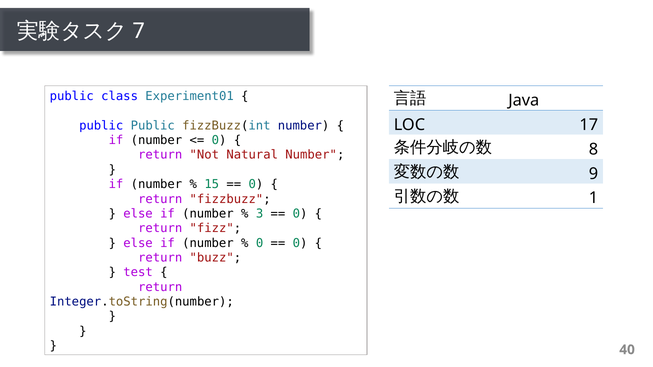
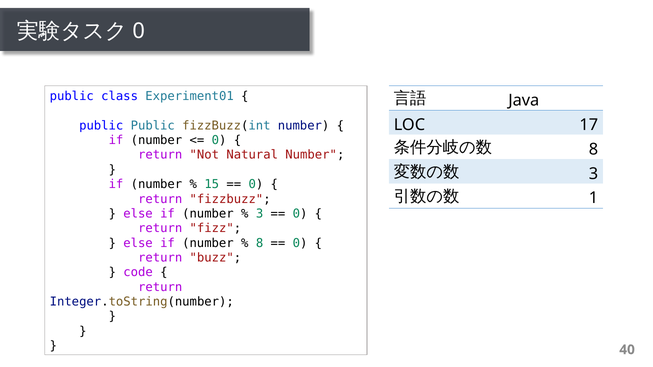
7: 7 -> 0 (139, 31)
9: 9 -> 3 (593, 174)
0: 0 -> 8 (260, 243)
test: test -> code (138, 273)
